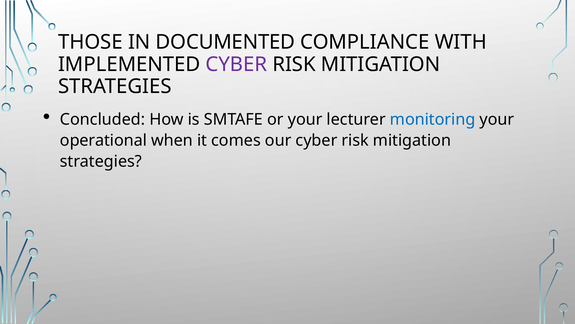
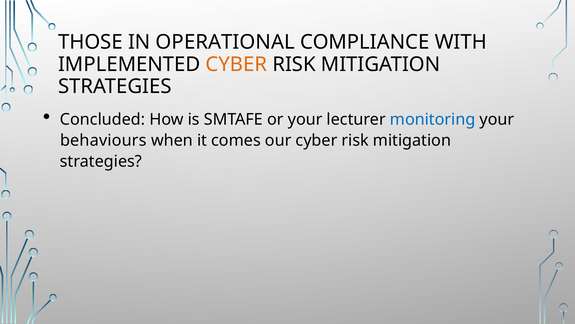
DOCUMENTED: DOCUMENTED -> OPERATIONAL (225, 42)
CYBER colour: purple -> orange (236, 64)
operational: operational -> behaviours (103, 140)
